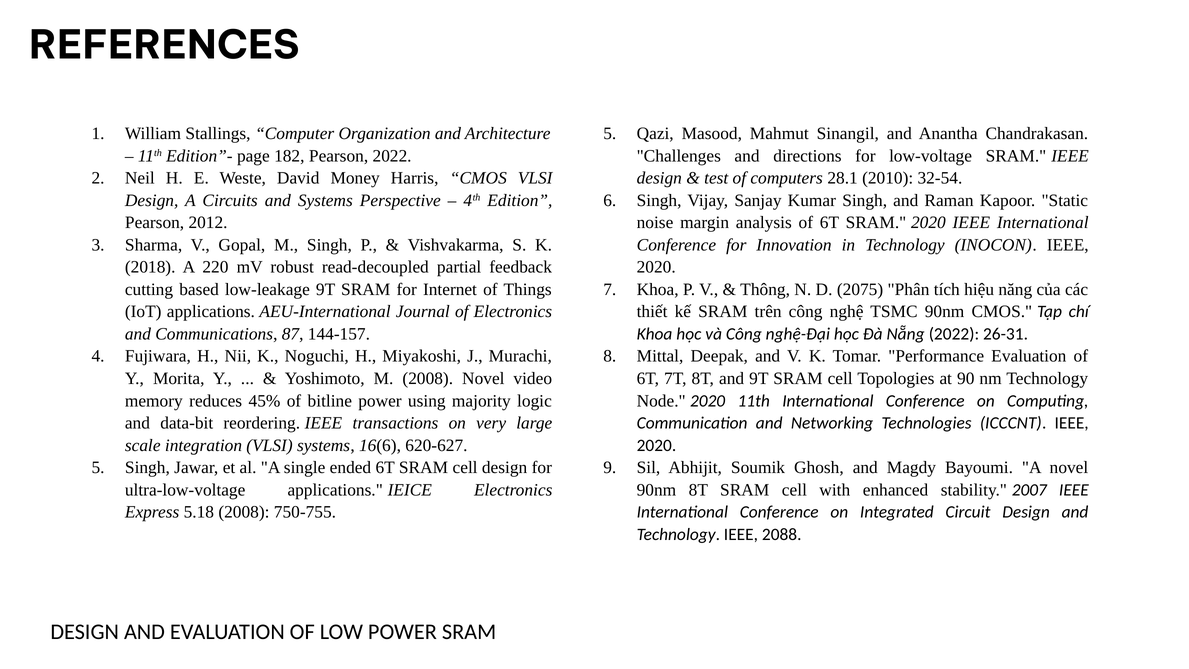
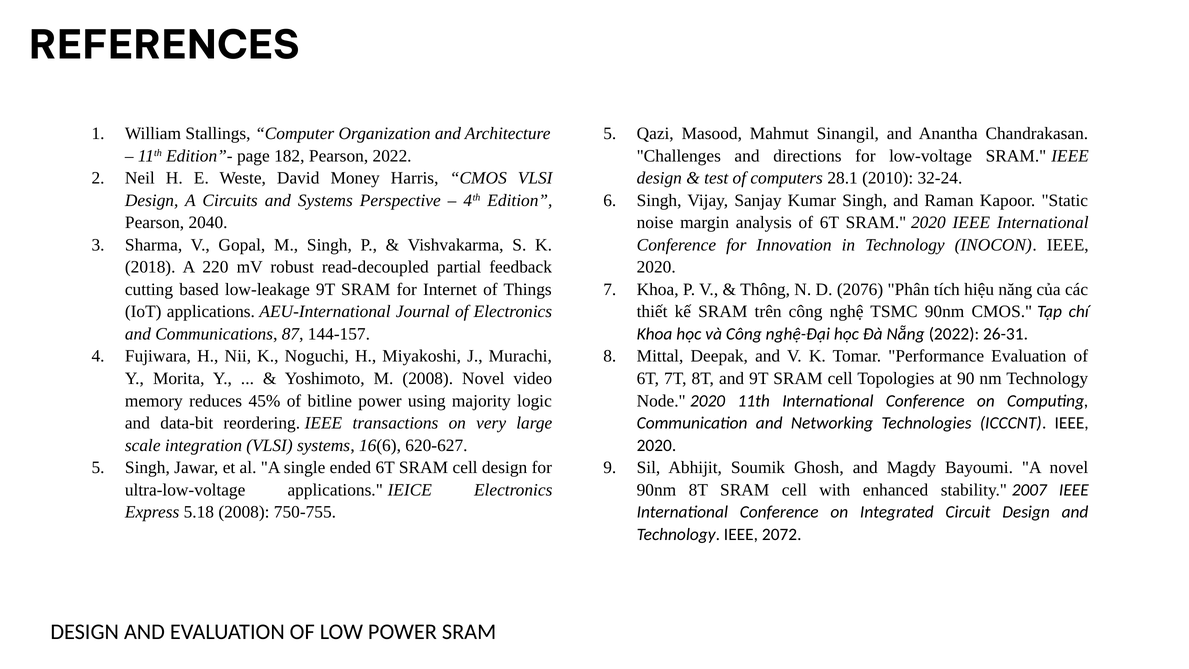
32-54: 32-54 -> 32-24 (940, 178)
2012: 2012 -> 2040 (208, 223)
2075: 2075 -> 2076 (860, 289)
2088: 2088 -> 2072 (782, 534)
